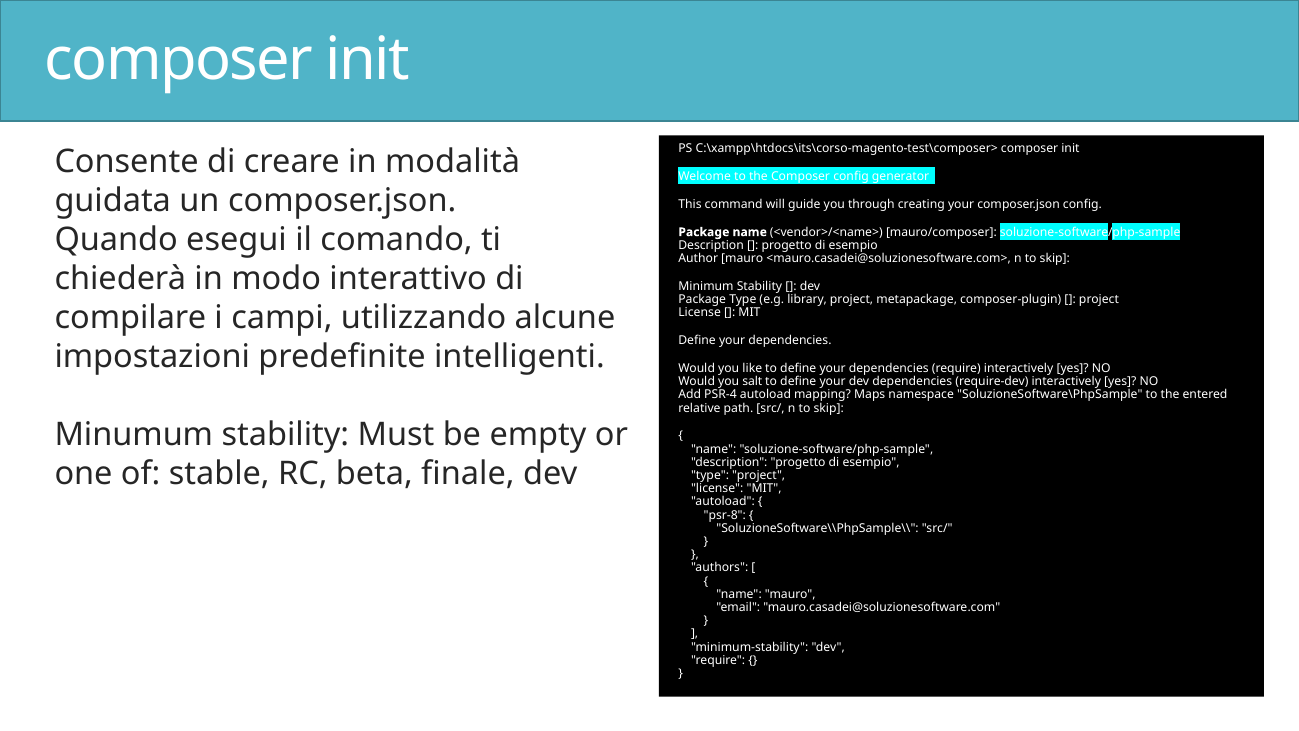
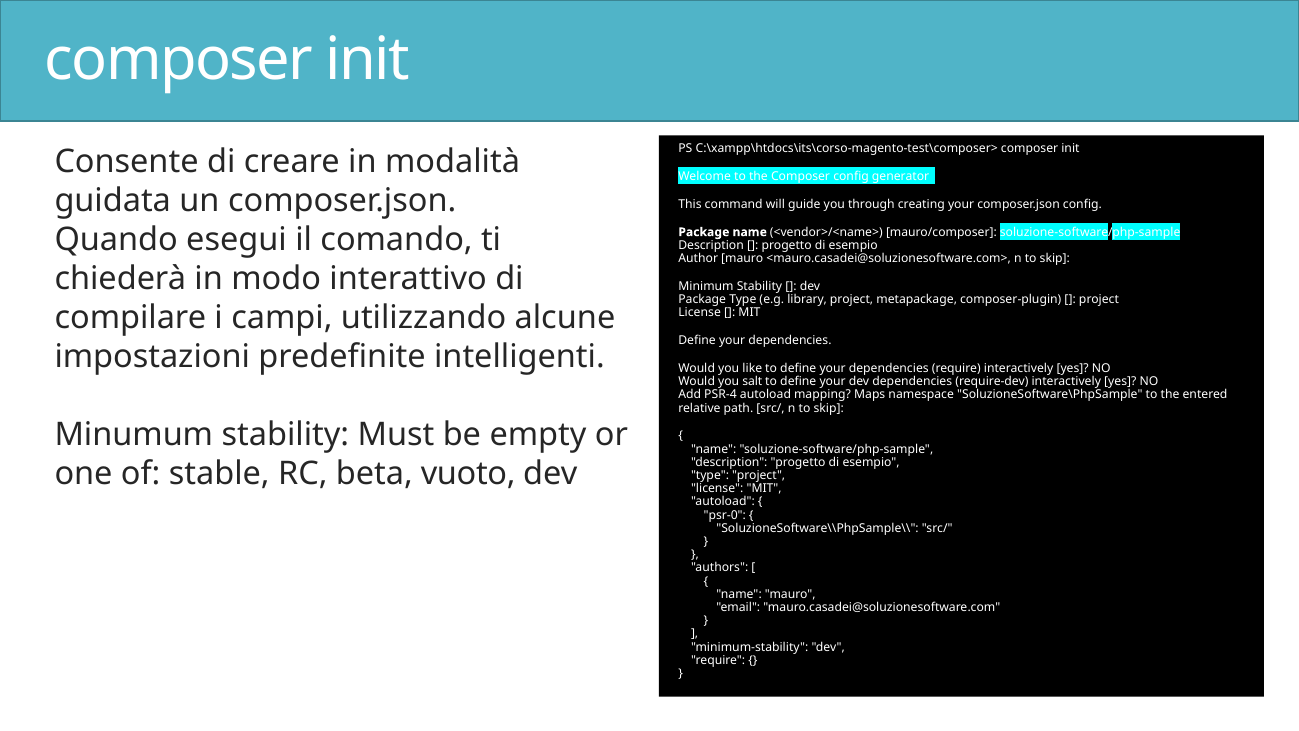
finale: finale -> vuoto (468, 474)
psr-8: psr-8 -> psr-0 (725, 515)
